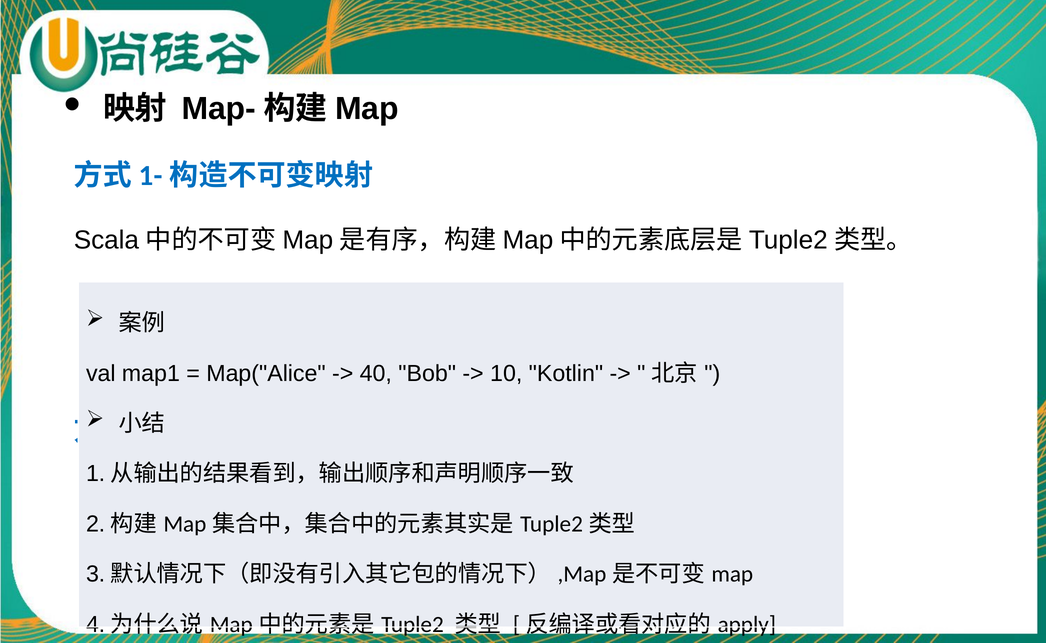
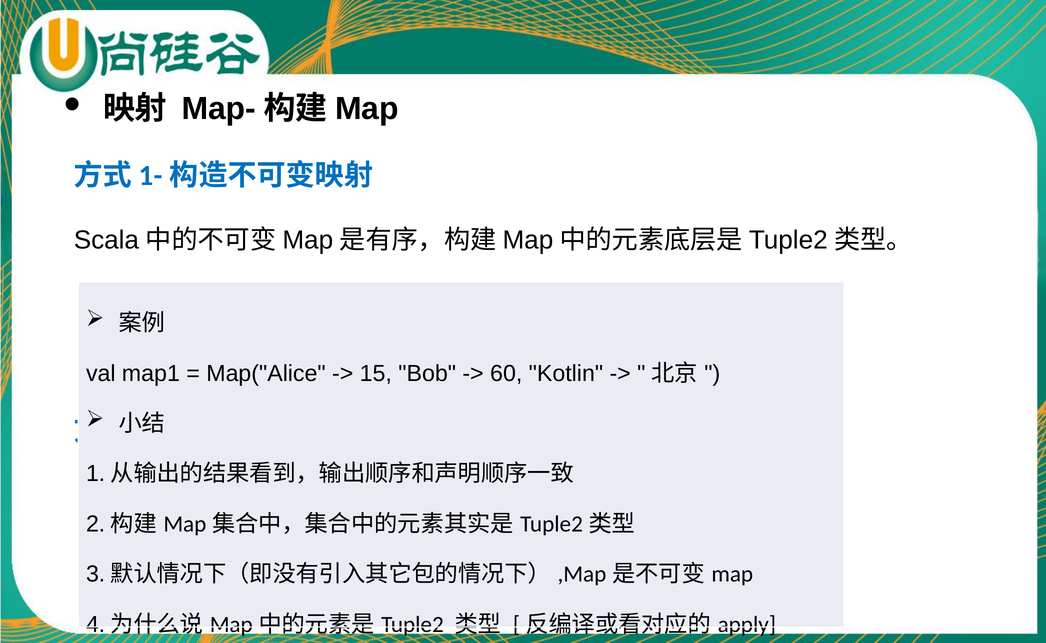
40: 40 -> 15 (376, 373)
10: 10 -> 60 (506, 373)
